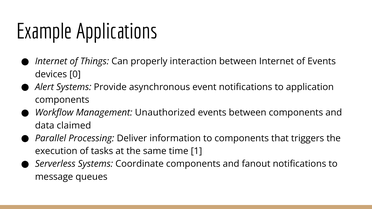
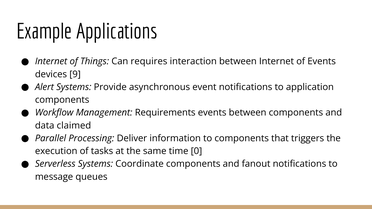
properly: properly -> requires (149, 61)
0: 0 -> 9 (75, 74)
Unauthorized: Unauthorized -> Requirements (165, 113)
1: 1 -> 0 (196, 151)
